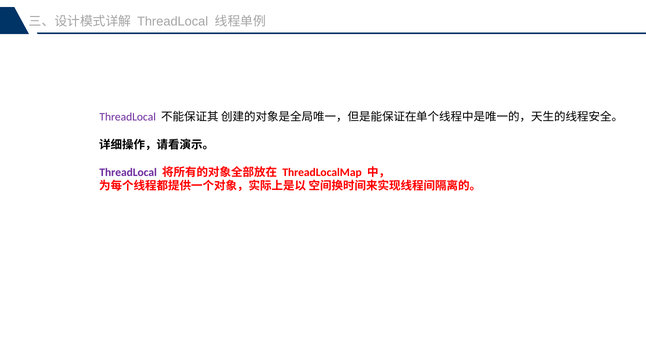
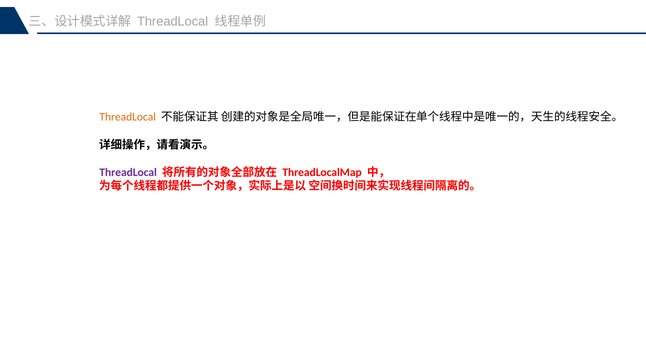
ThreadLocal colour: purple -> orange (128, 117)
